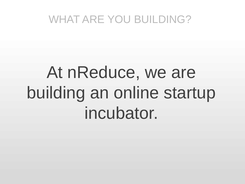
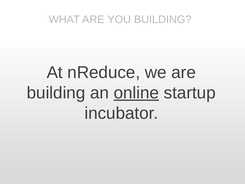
online underline: none -> present (136, 93)
